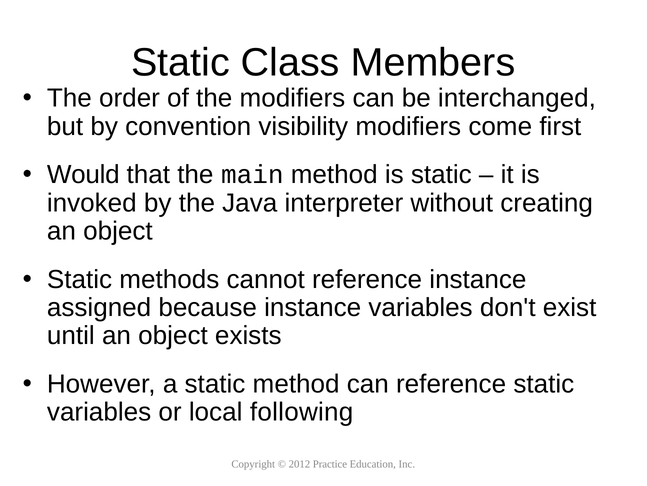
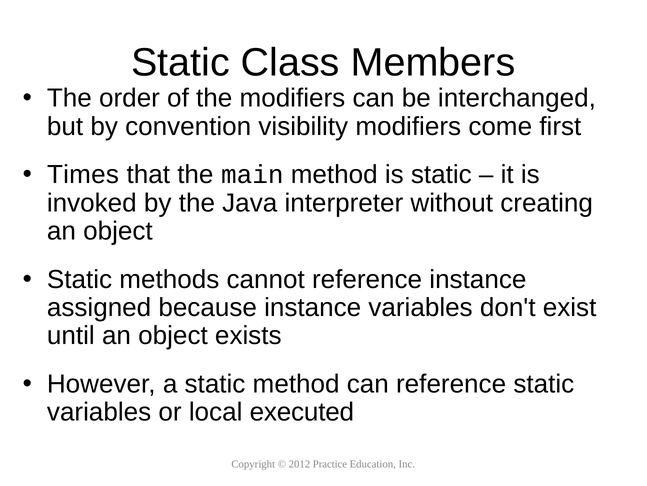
Would: Would -> Times (83, 174)
following: following -> executed (302, 412)
